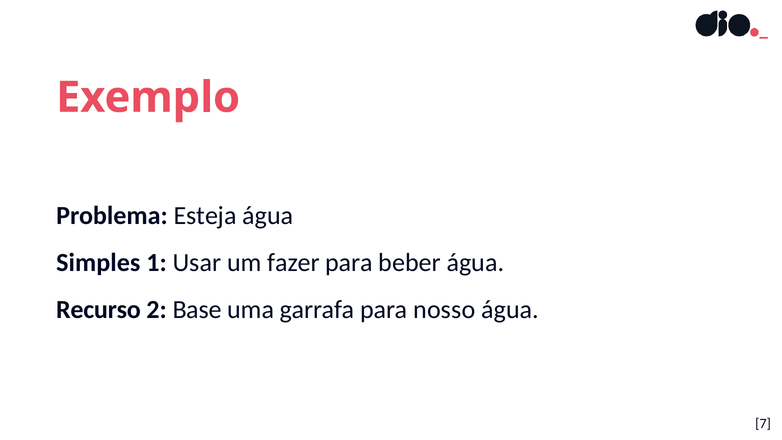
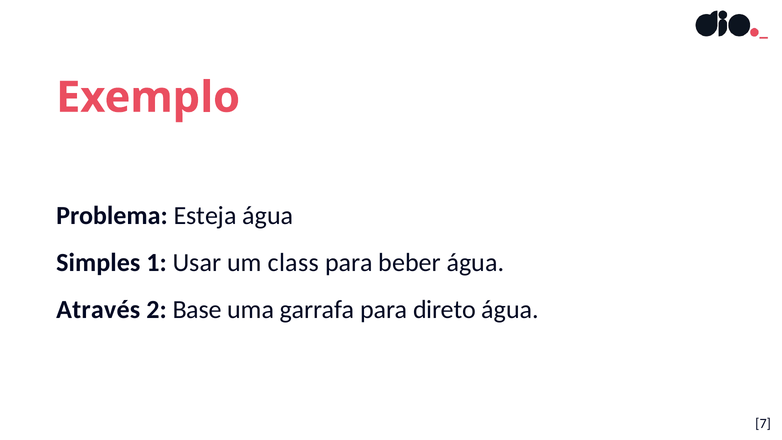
fazer: fazer -> class (293, 263)
Recurso: Recurso -> Através (98, 309)
nosso: nosso -> direto (444, 309)
